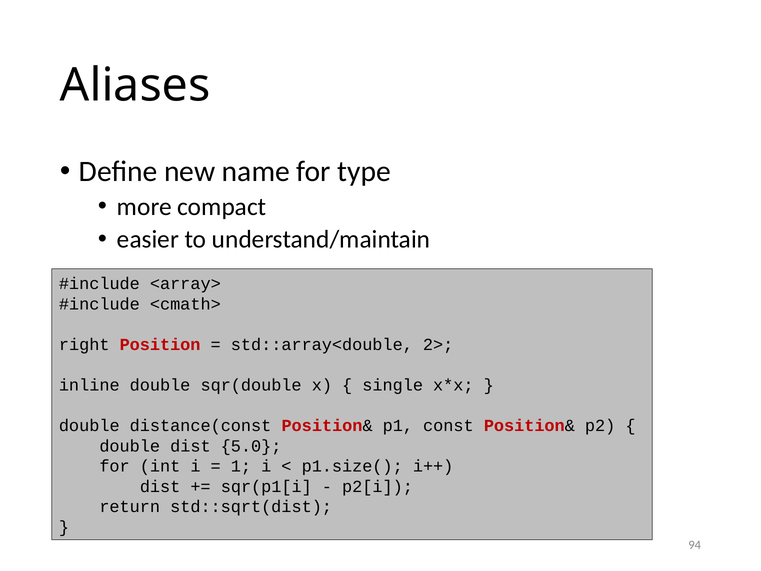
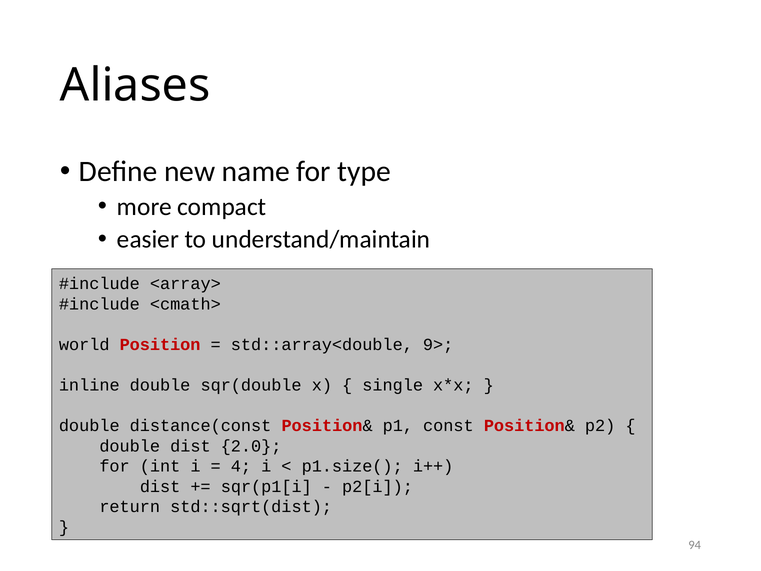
right: right -> world (84, 344)
2>: 2> -> 9> (438, 344)
5.0: 5.0 -> 2.0 (251, 446)
1: 1 -> 4 (241, 466)
